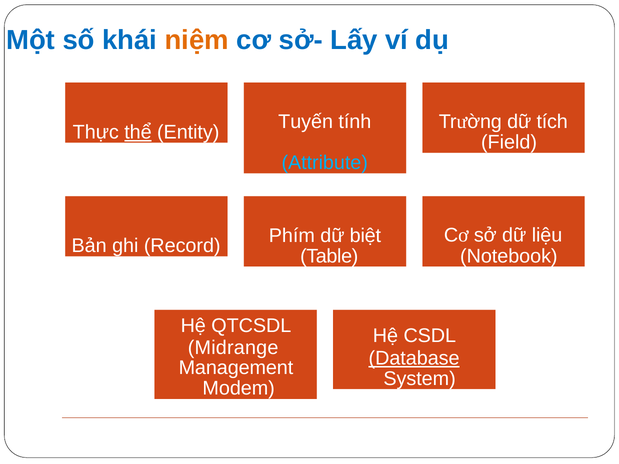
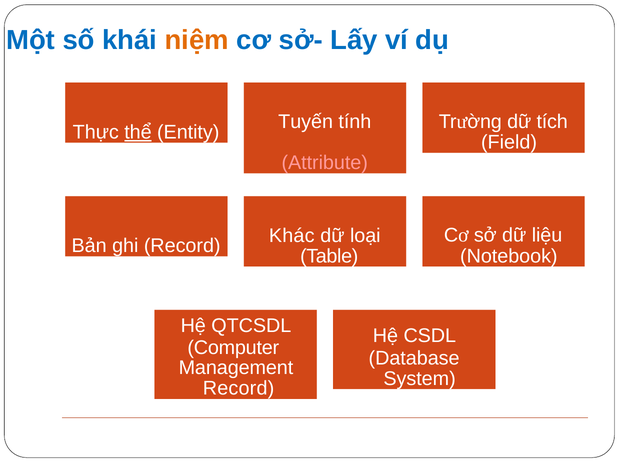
Attribute colour: light blue -> pink (325, 163)
Phím: Phím -> Khác (292, 236)
biệt: biệt -> loại (365, 236)
Midrange: Midrange -> Computer (233, 348)
Database underline: present -> none (414, 358)
Modem: Modem -> Record (239, 389)
